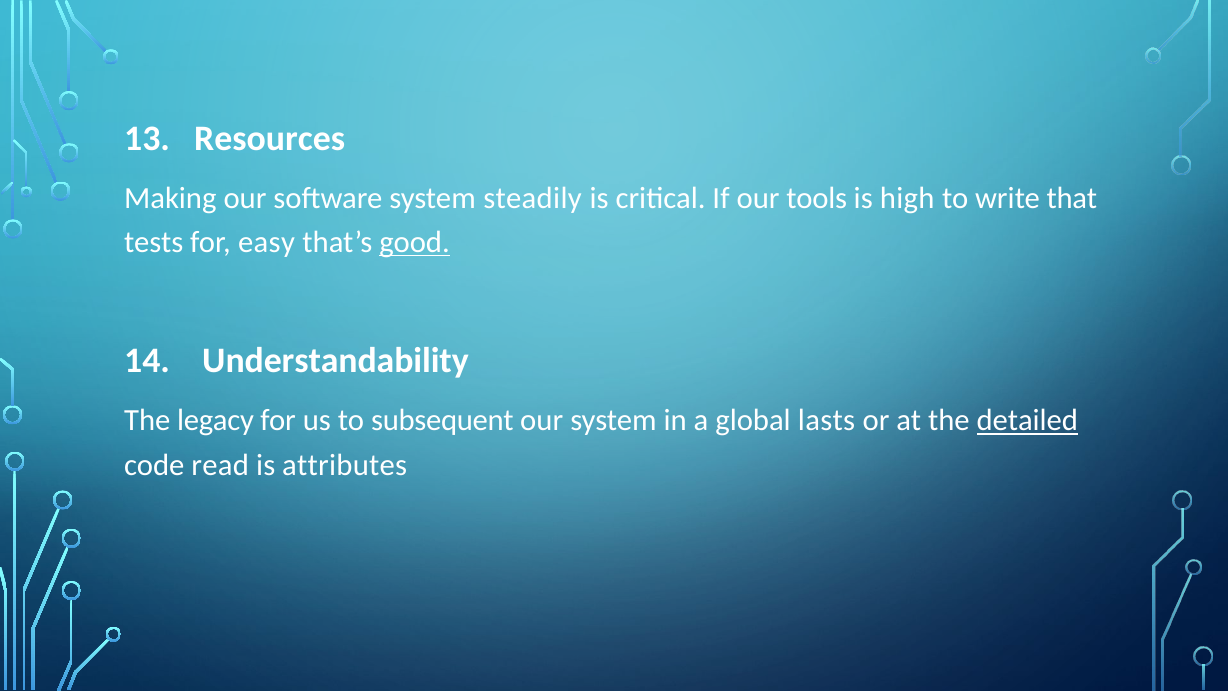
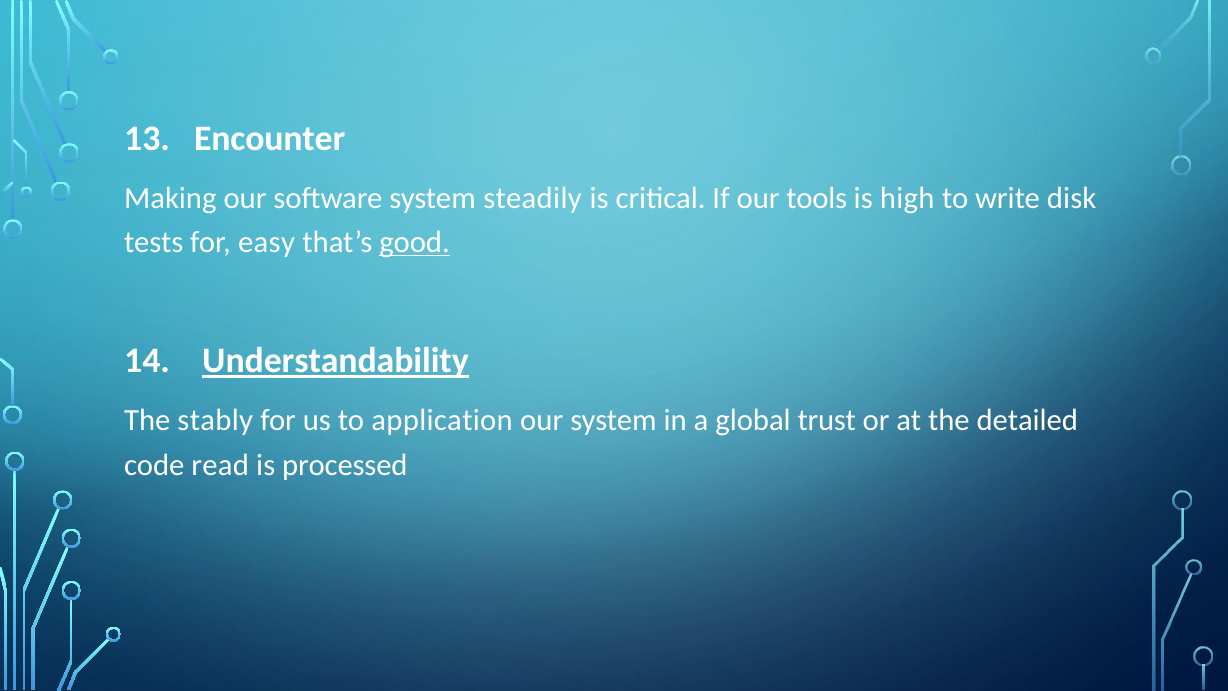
Resources: Resources -> Encounter (270, 138)
that: that -> disk (1072, 198)
Understandability underline: none -> present (336, 361)
legacy: legacy -> stably (215, 421)
subsequent: subsequent -> application (442, 421)
lasts: lasts -> trust (827, 421)
detailed underline: present -> none (1027, 421)
attributes: attributes -> processed (345, 465)
